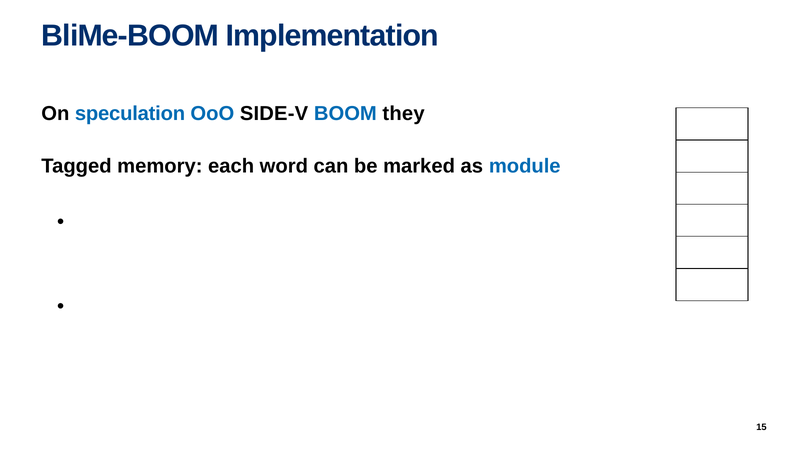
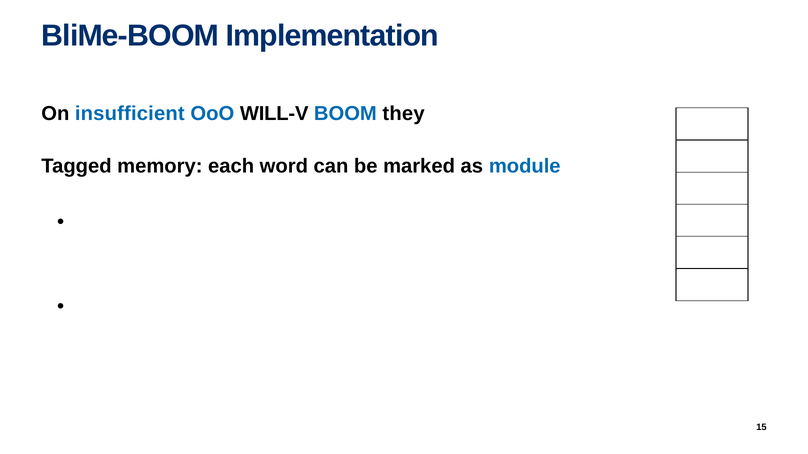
speculation: speculation -> insufficient (130, 114)
SIDE-V: SIDE-V -> WILL-V (274, 114)
